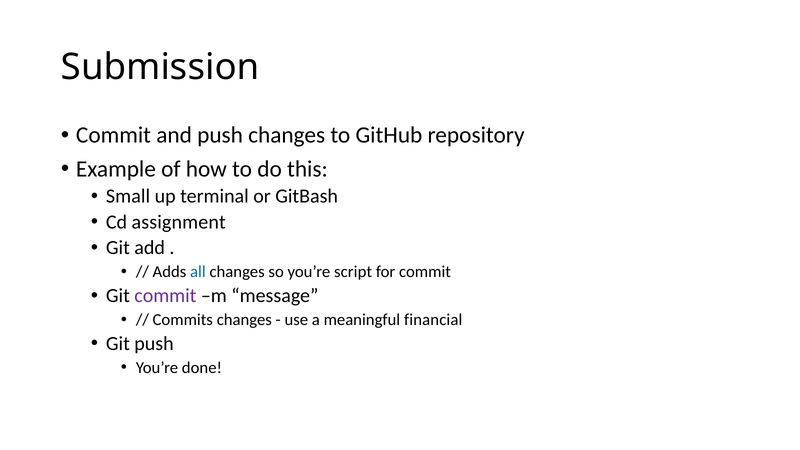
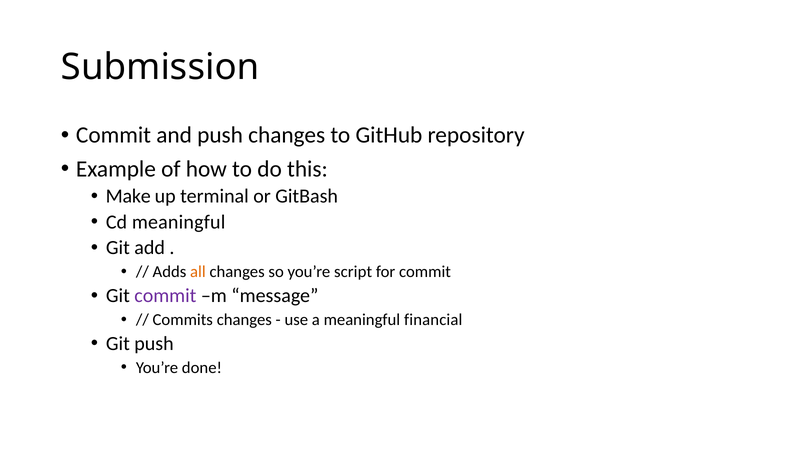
Small: Small -> Make (128, 196)
Cd assignment: assignment -> meaningful (179, 222)
all colour: blue -> orange (198, 272)
